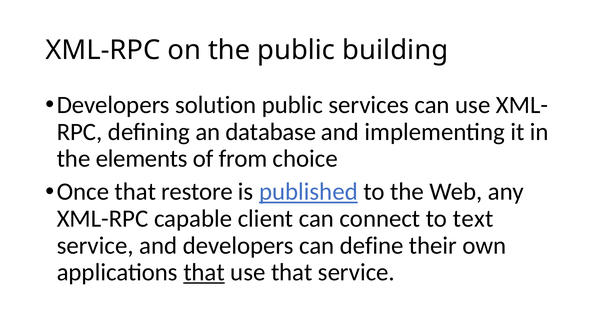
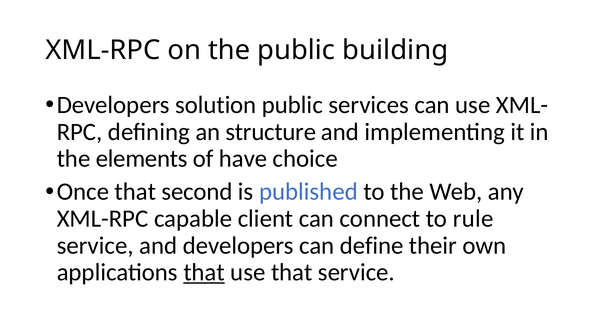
database: database -> structure (271, 132)
from: from -> have (243, 159)
restore: restore -> second (197, 192)
published underline: present -> none (308, 192)
text: text -> rule (473, 219)
